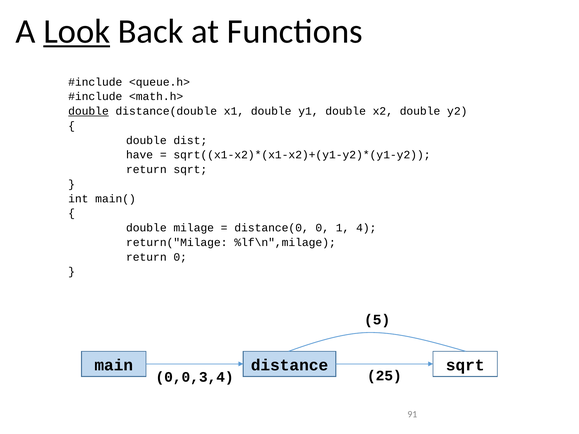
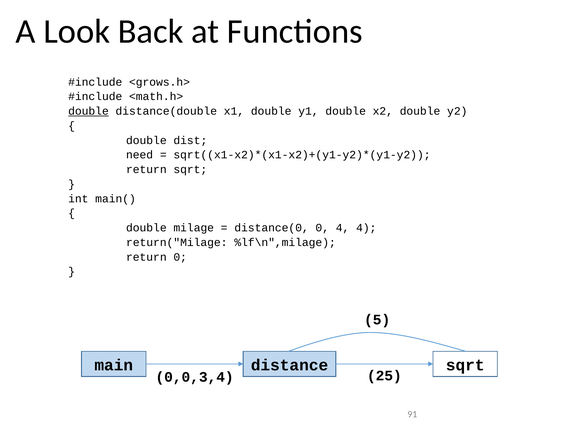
Look underline: present -> none (77, 32)
<queue.h>: <queue.h> -> <grows.h> (159, 82)
have: have -> need (140, 155)
0 1: 1 -> 4 (343, 228)
